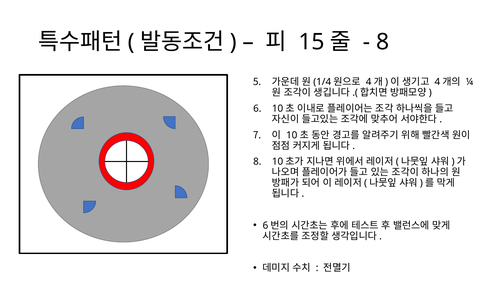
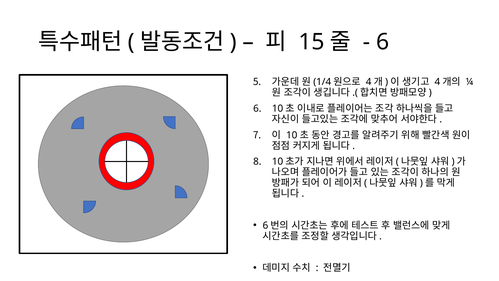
8: 8 -> 6 (383, 42)
